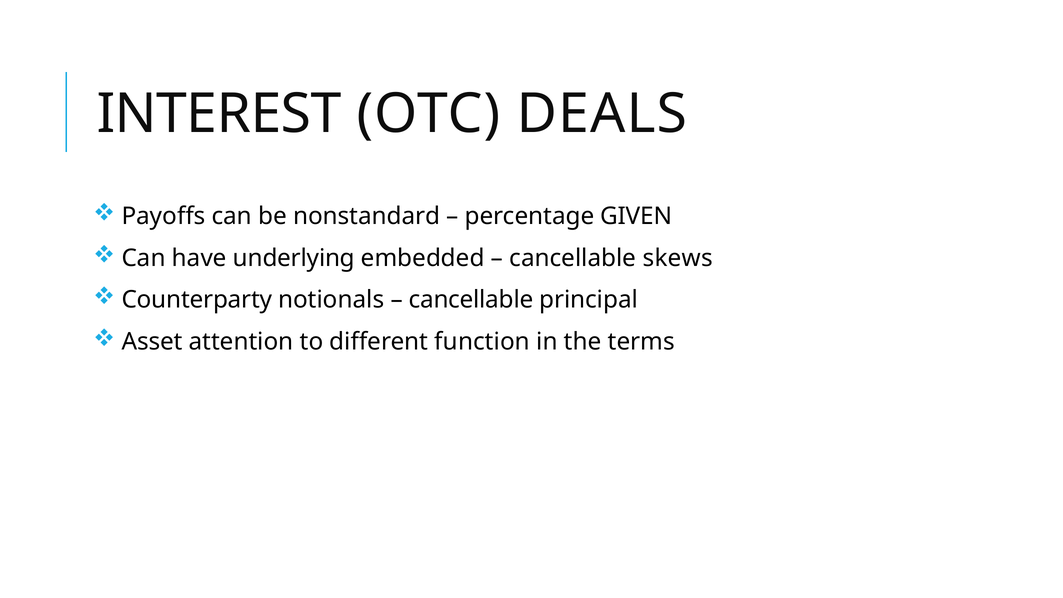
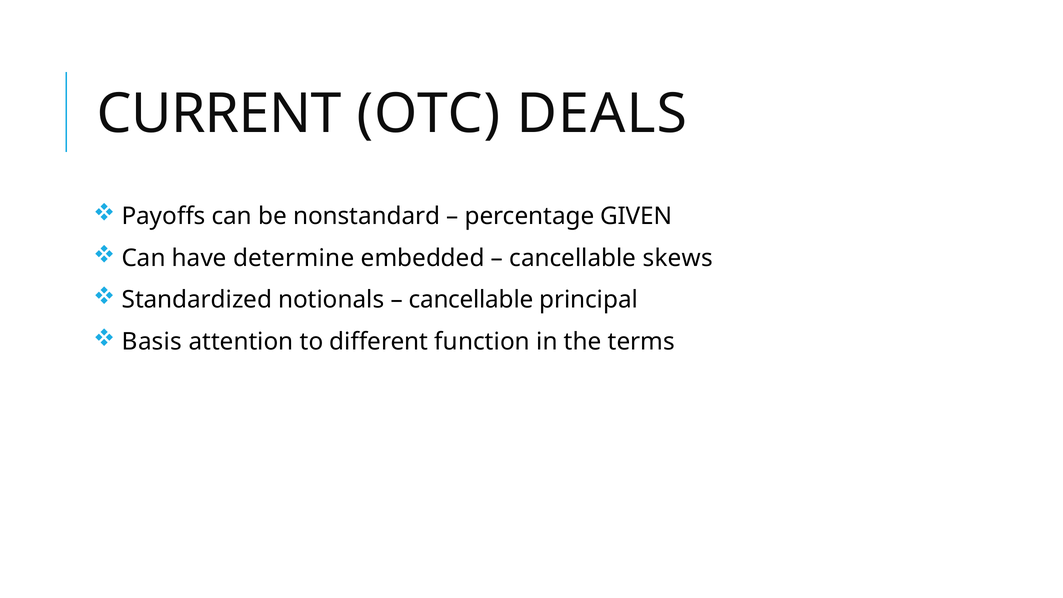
INTEREST: INTEREST -> CURRENT (219, 114)
underlying: underlying -> determine (294, 258)
Counterparty: Counterparty -> Standardized (197, 300)
Asset: Asset -> Basis (152, 342)
